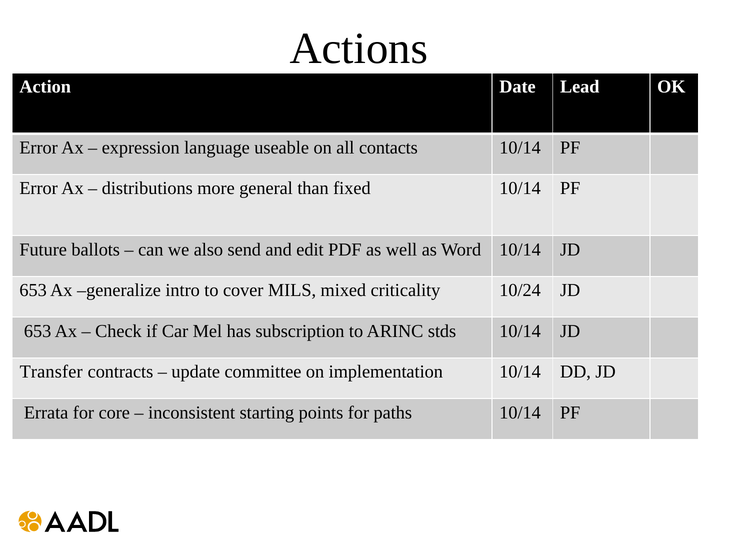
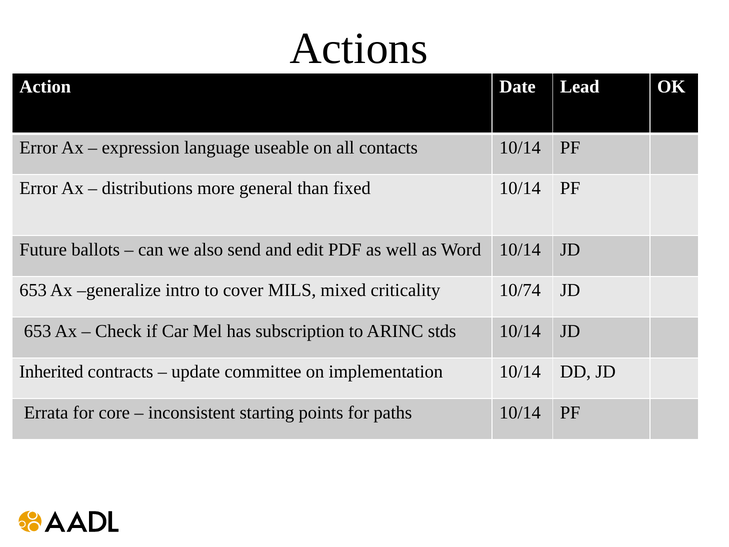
10/24: 10/24 -> 10/74 (520, 290)
Transfer: Transfer -> Inherited (51, 372)
